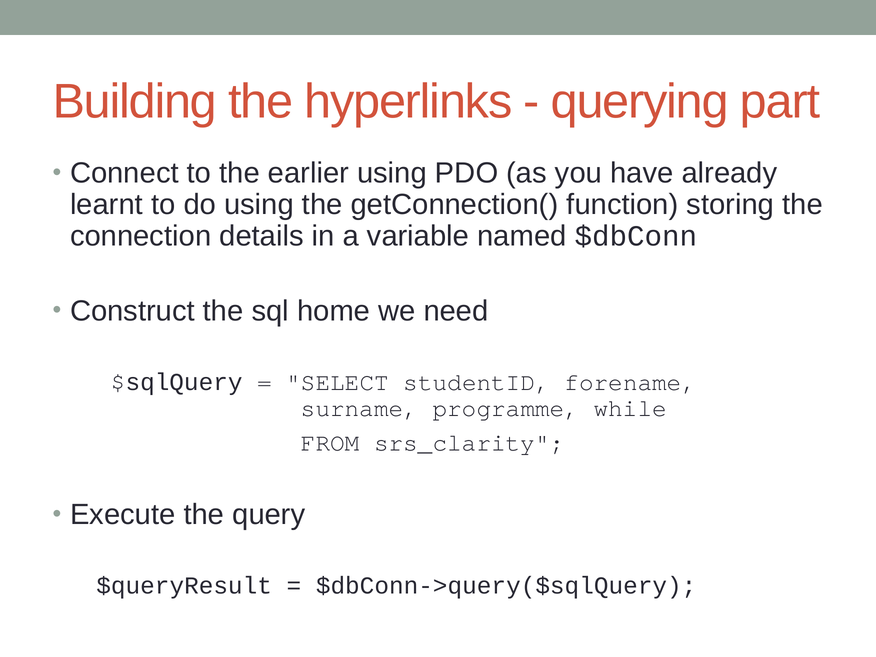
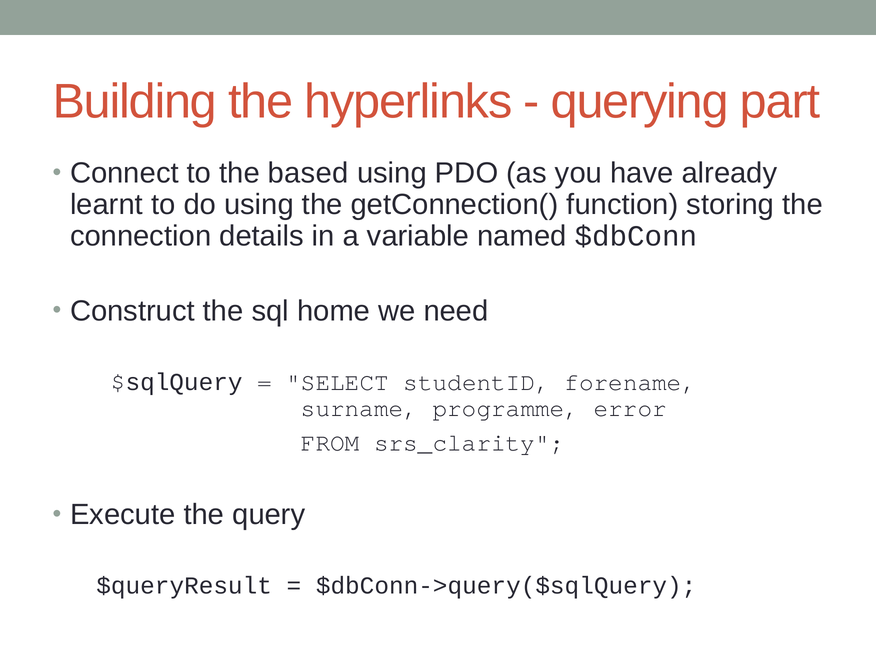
earlier: earlier -> based (308, 173)
while: while -> error (630, 408)
